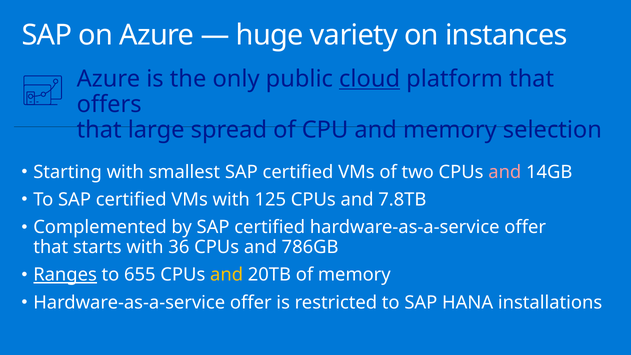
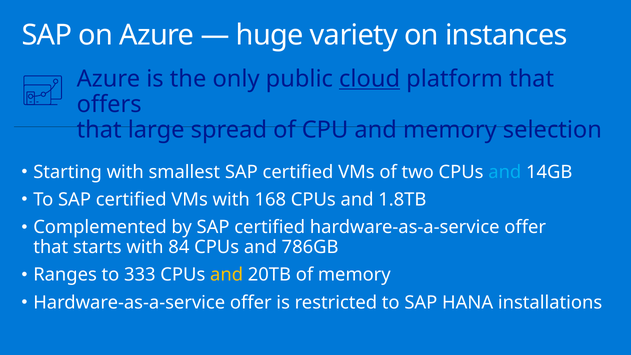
and colour: pink -> light blue (505, 172)
125: 125 -> 168 (270, 200)
7.8TB: 7.8TB -> 1.8TB (402, 200)
36: 36 -> 84 (179, 247)
Ranges underline: present -> none (65, 275)
655: 655 -> 333 (140, 275)
